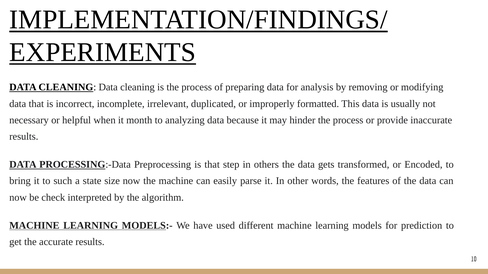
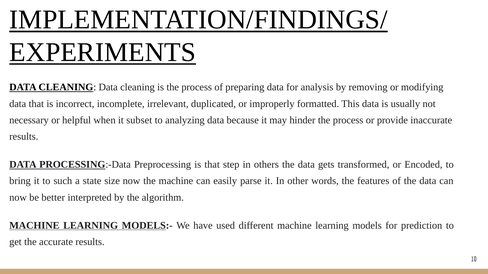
month: month -> subset (139, 120)
check: check -> better (53, 198)
